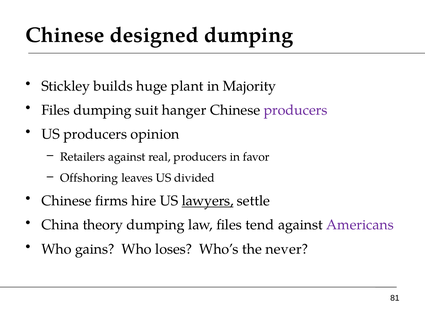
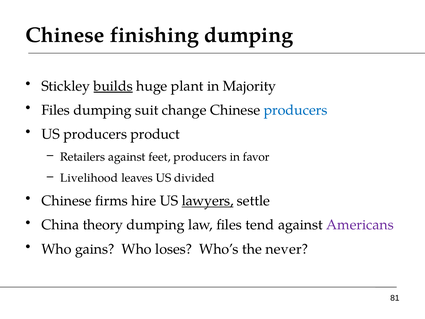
designed: designed -> finishing (154, 35)
builds underline: none -> present (113, 86)
hanger: hanger -> change (184, 110)
producers colour: purple -> blue (296, 110)
opinion: opinion -> product (155, 134)
real: real -> feet (159, 157)
Offshoring: Offshoring -> Livelihood (89, 178)
